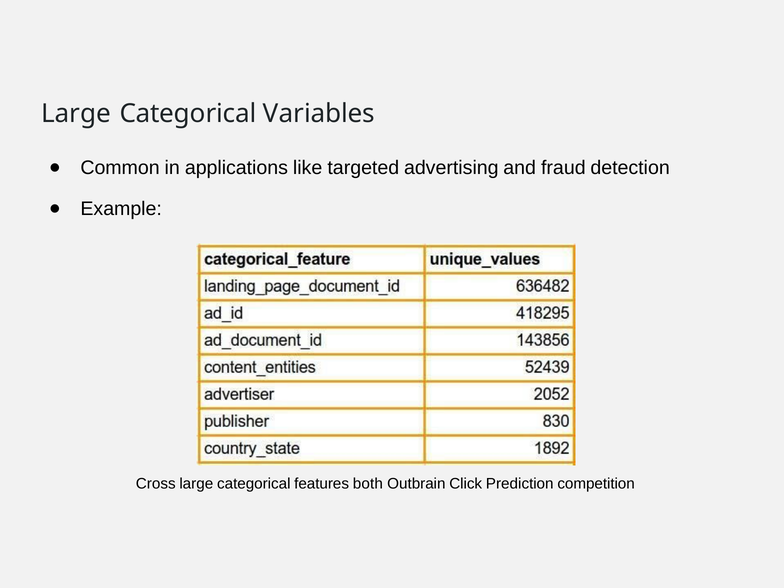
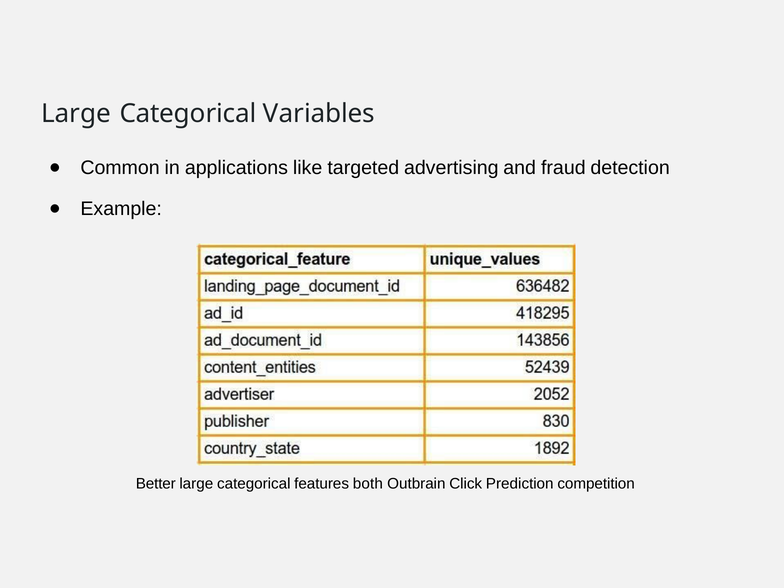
Cross: Cross -> Better (156, 484)
